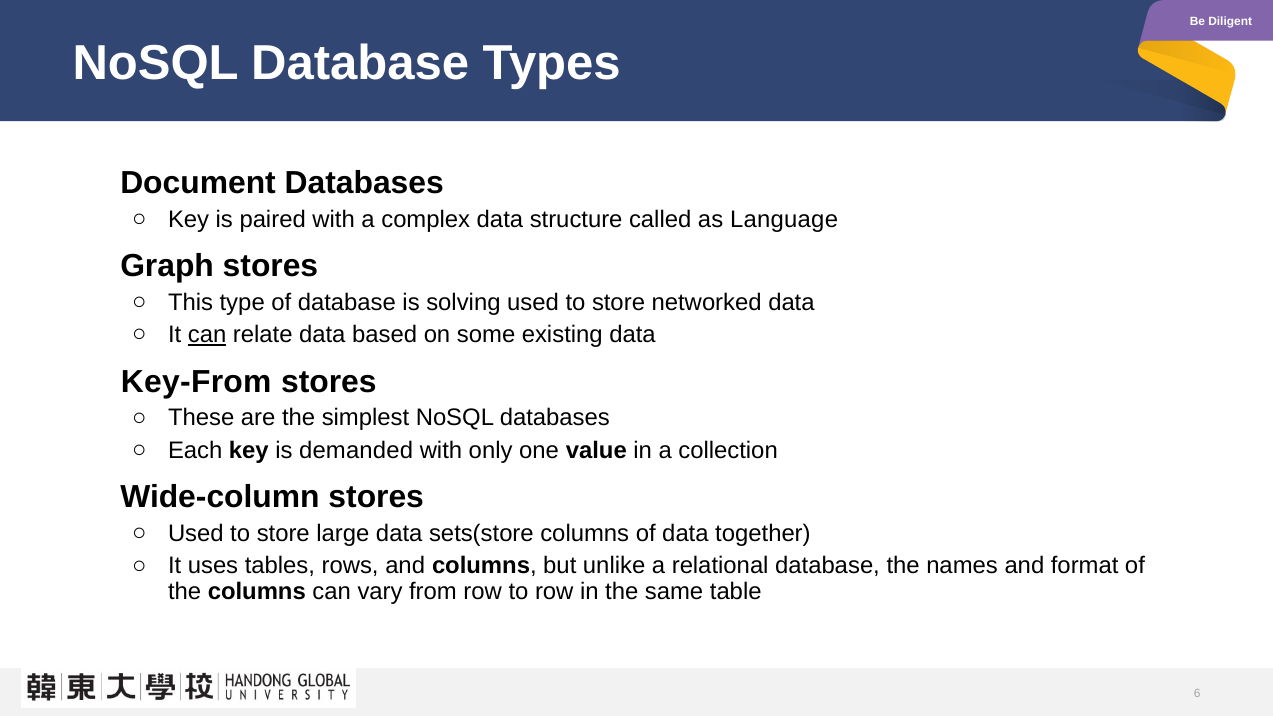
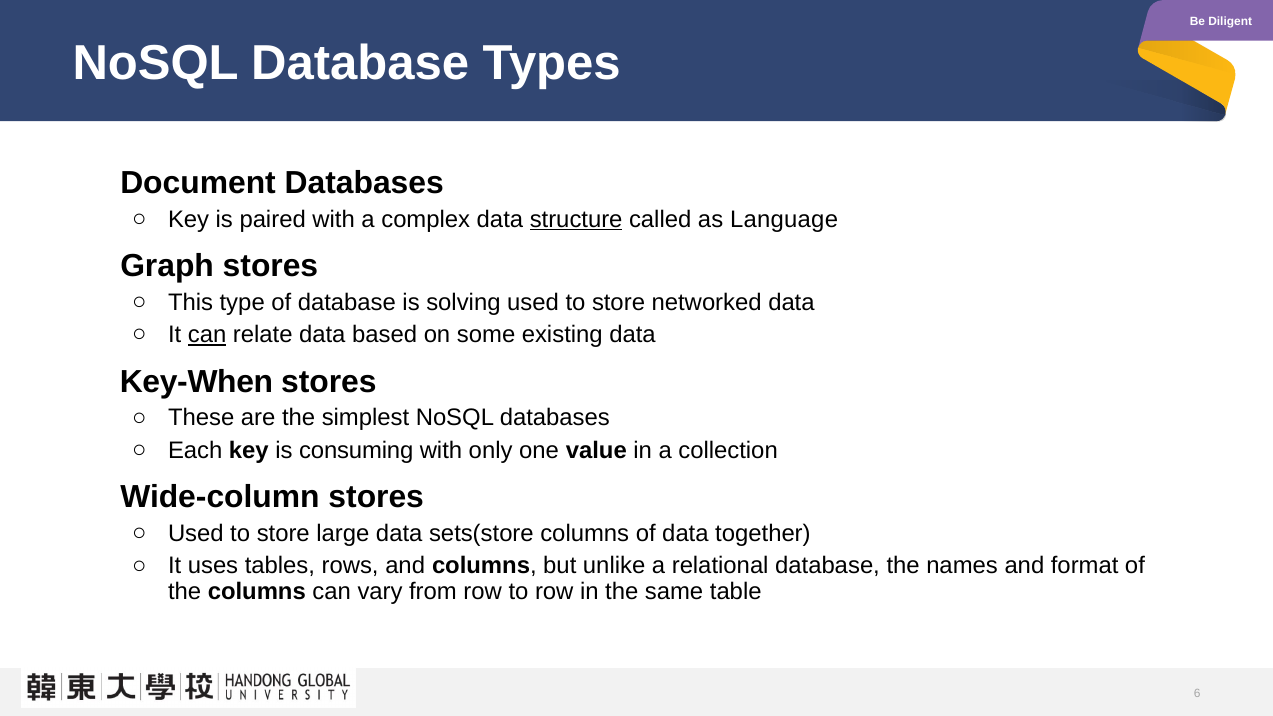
structure underline: none -> present (576, 219)
Key-From: Key-From -> Key-When (196, 382)
demanded: demanded -> consuming (356, 451)
